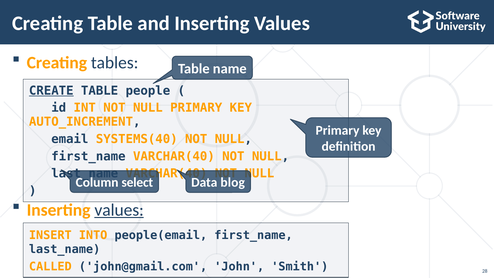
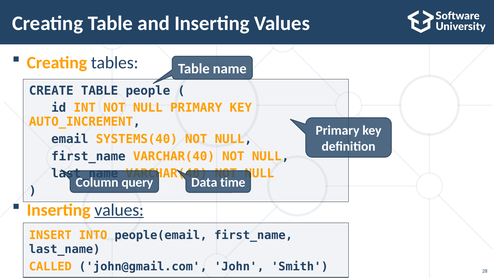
CREATE underline: present -> none (51, 91)
select: select -> query (137, 182)
blog: blog -> time (233, 182)
